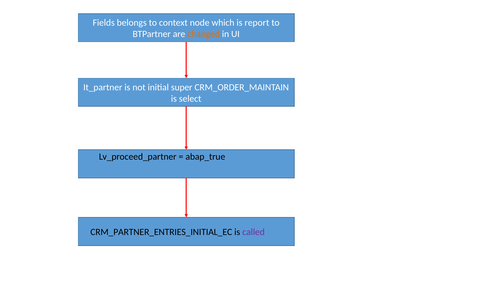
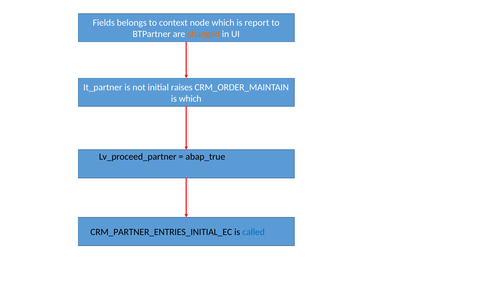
super: super -> raises (182, 87)
is select: select -> which (190, 98)
called colour: purple -> blue (254, 232)
